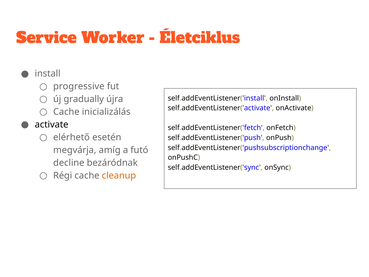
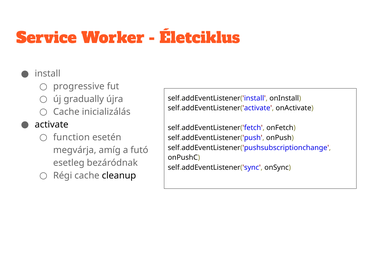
elérhető: elérhető -> function (71, 137)
decline: decline -> esetleg (69, 163)
cleanup colour: orange -> black (119, 175)
